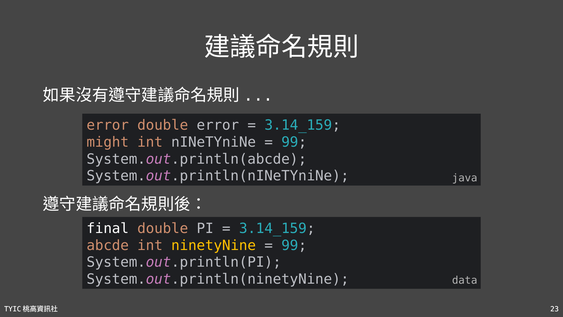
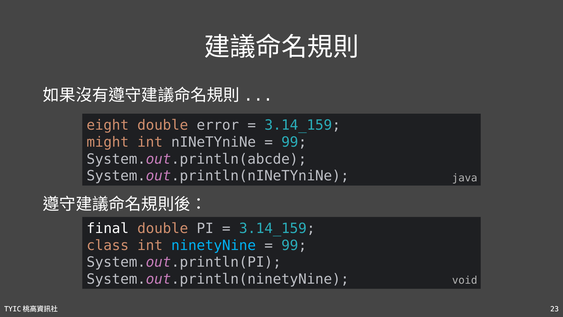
error: error -> eight (108, 125)
abcde: abcde -> class (108, 245)
ninetyNine colour: yellow -> light blue (214, 245)
data: data -> void (465, 280)
